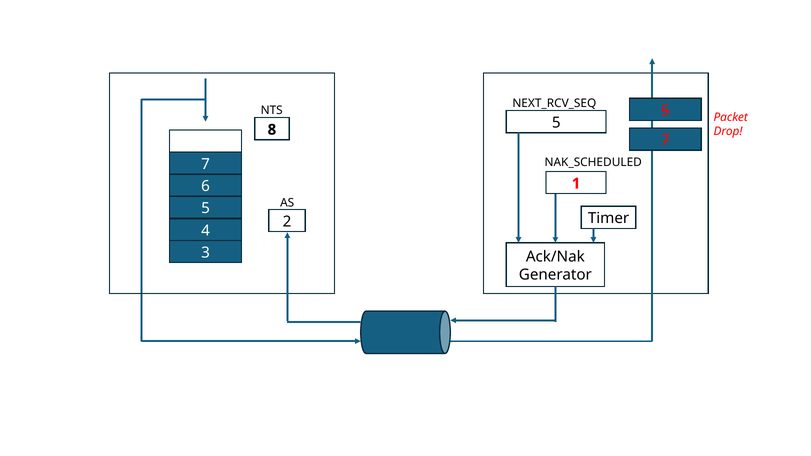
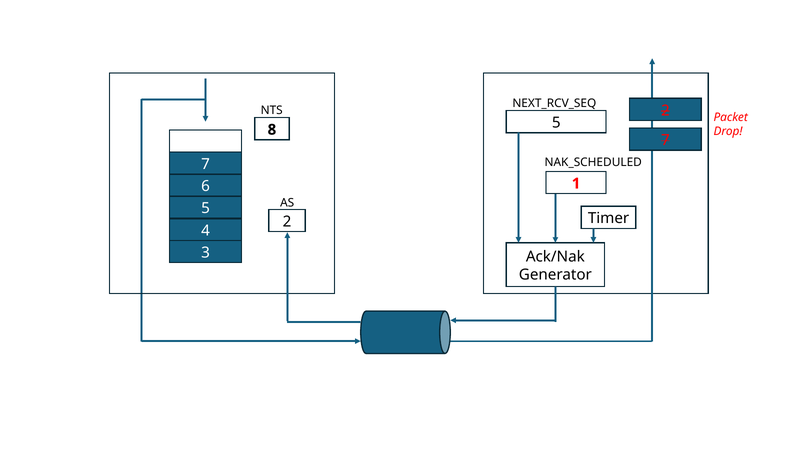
NTS 5: 5 -> 2 (665, 111)
